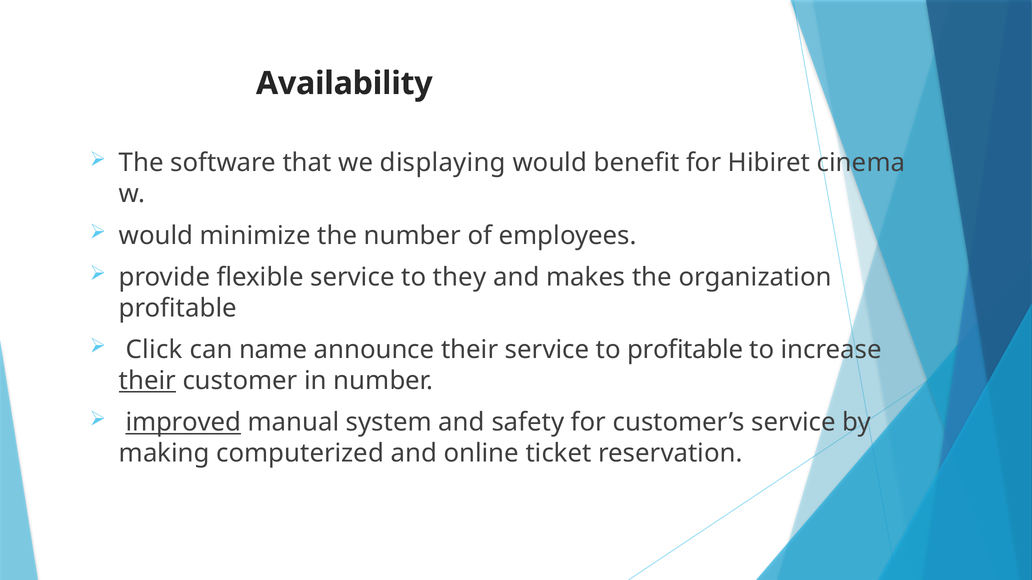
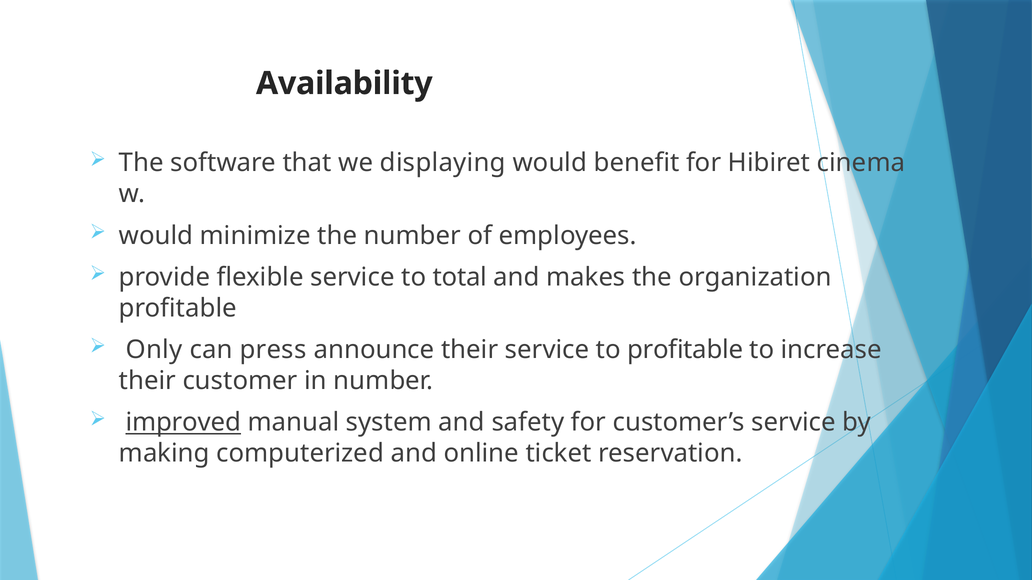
they: they -> total (460, 277)
Click: Click -> Only (154, 350)
name: name -> press (273, 350)
their underline: present -> none (147, 381)
